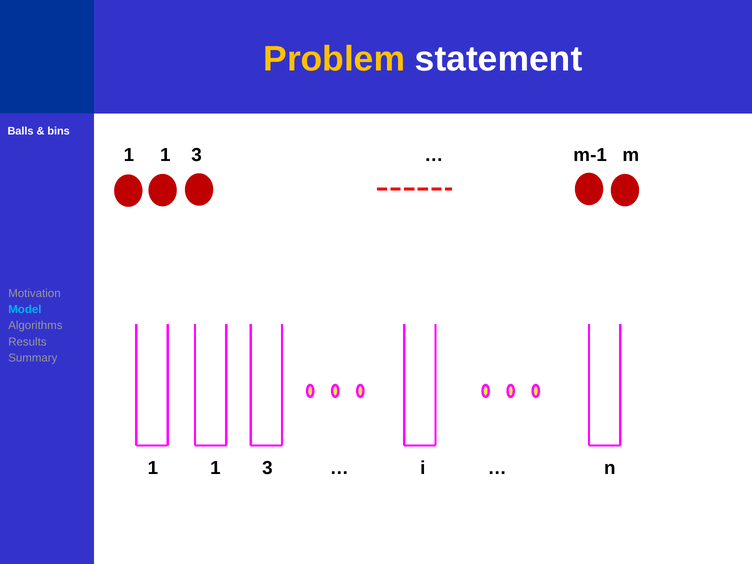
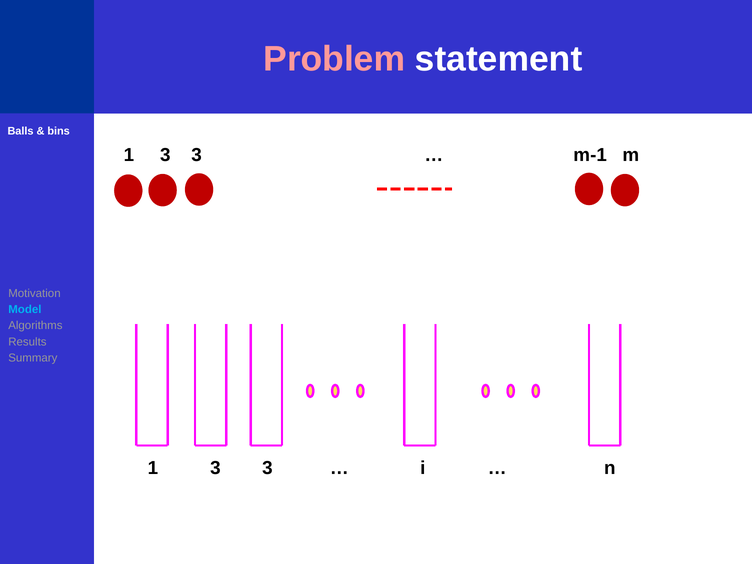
Problem colour: yellow -> pink (334, 59)
1: 1 -> 3 (165, 155)
1: 1 -> 3 (215, 468)
